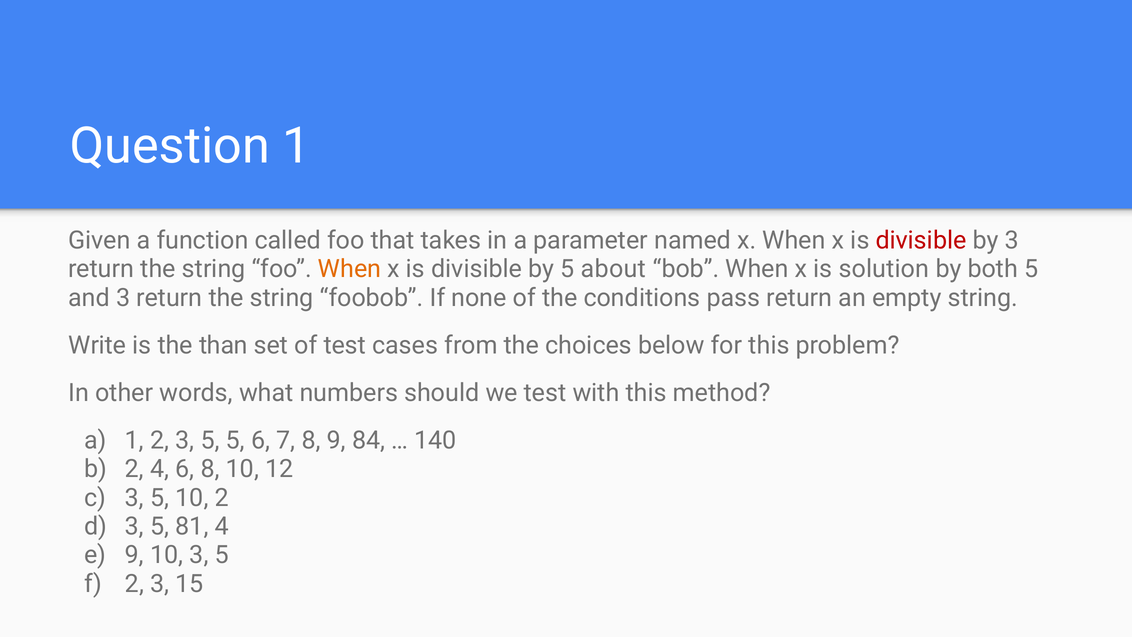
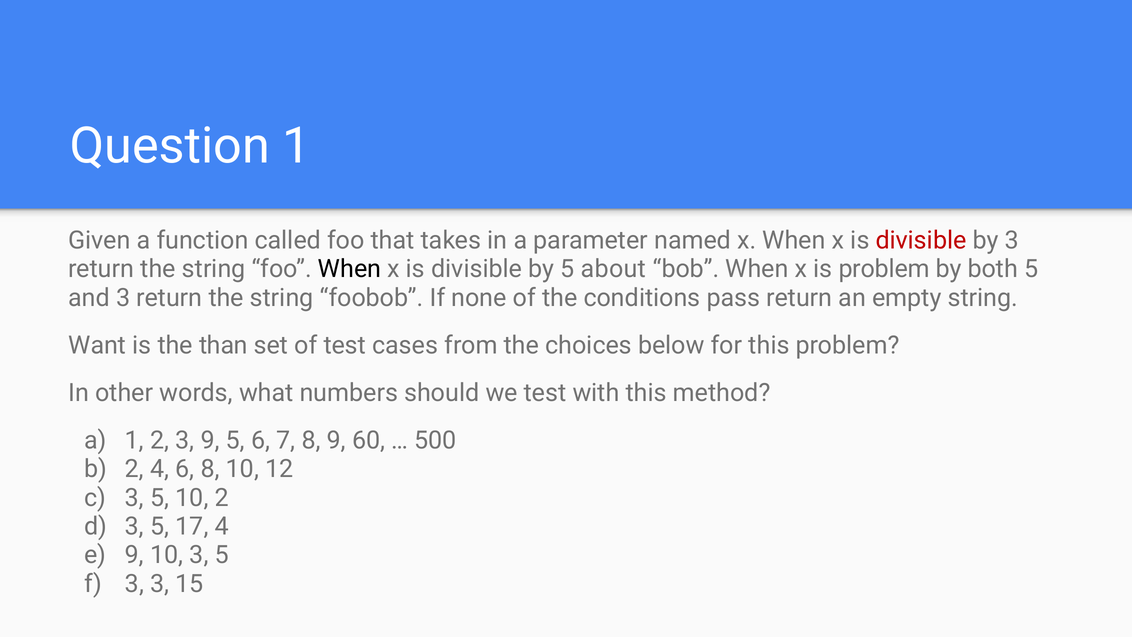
When colour: orange -> black (350, 269)
is solution: solution -> problem (884, 269)
Write: Write -> Want (97, 345)
2 3 5: 5 -> 9 (210, 440)
84: 84 -> 60 (369, 440)
140: 140 -> 500 (435, 440)
81: 81 -> 17 (192, 526)
2: 2 -> 3 (134, 584)
